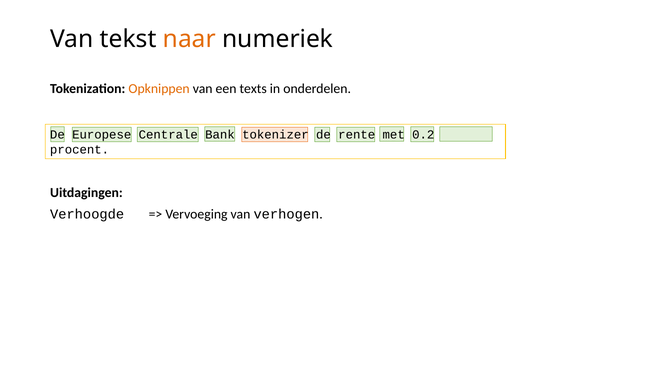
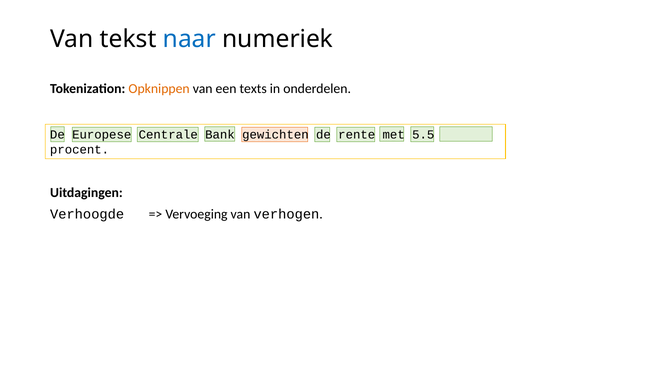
naar colour: orange -> blue (189, 39)
tokenizer: tokenizer -> gewichten (275, 135)
0.2: 0.2 -> 5.5 (423, 135)
